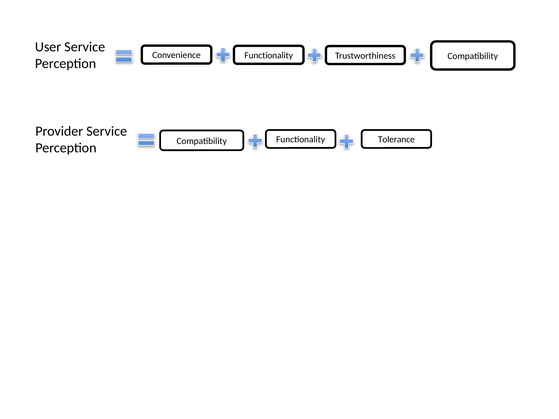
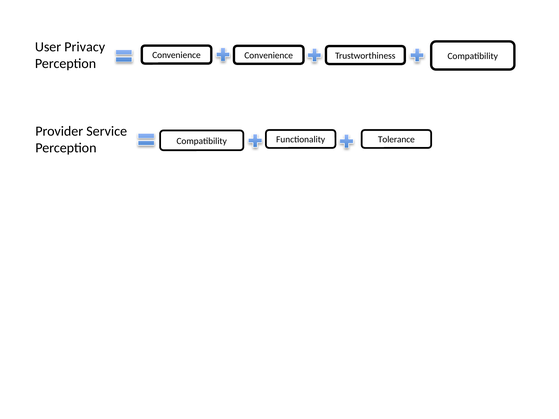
User Service: Service -> Privacy (85, 47)
Convenience Functionality: Functionality -> Convenience (269, 55)
